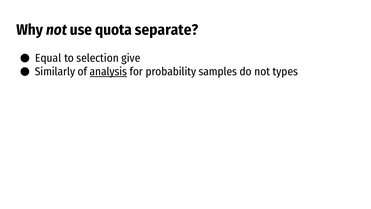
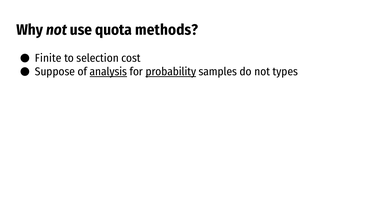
separate: separate -> methods (167, 30)
Equal: Equal -> Finite (48, 58)
give: give -> cost (131, 58)
Similarly: Similarly -> Suppose (55, 72)
probability underline: none -> present (171, 72)
